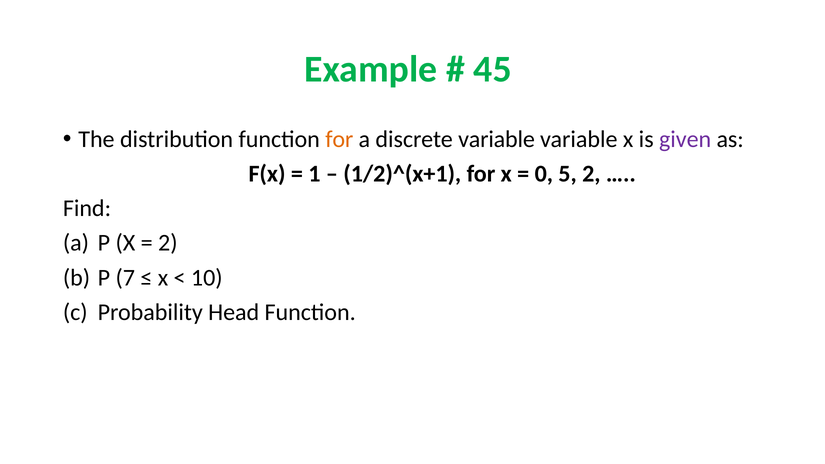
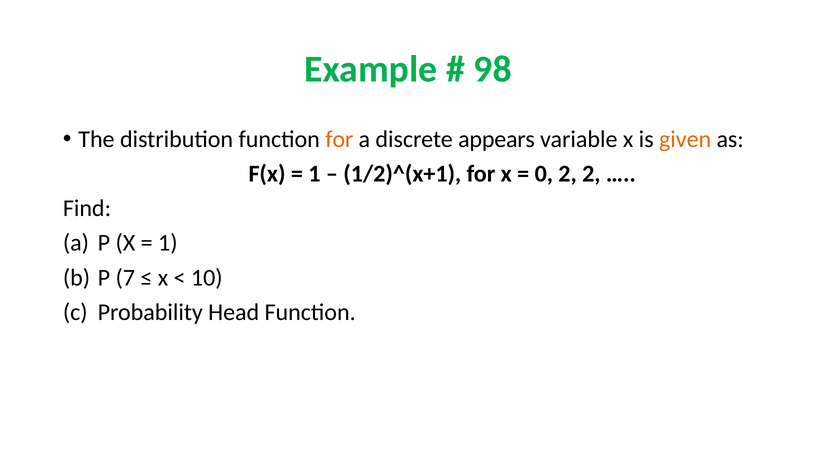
45: 45 -> 98 (493, 69)
discrete variable: variable -> appears (497, 139)
given colour: purple -> orange (685, 139)
0 5: 5 -> 2 (568, 174)
2: 2 -> 1 (168, 243)
